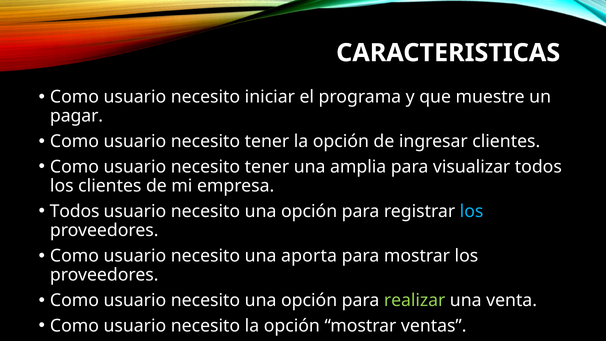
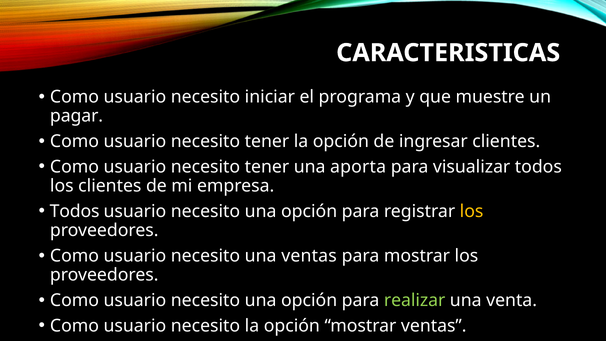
amplia: amplia -> aporta (358, 167)
los colour: light blue -> yellow (472, 211)
una aporta: aporta -> ventas (309, 256)
